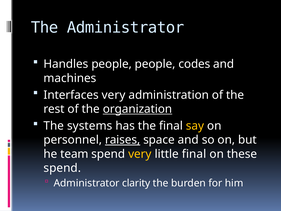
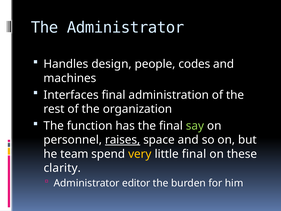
Handles people: people -> design (112, 64)
Interfaces very: very -> final (114, 95)
organization underline: present -> none (138, 109)
systems: systems -> function (90, 126)
say colour: yellow -> light green (195, 126)
spend: spend -> clarity (62, 168)
clarity: clarity -> editor (136, 183)
